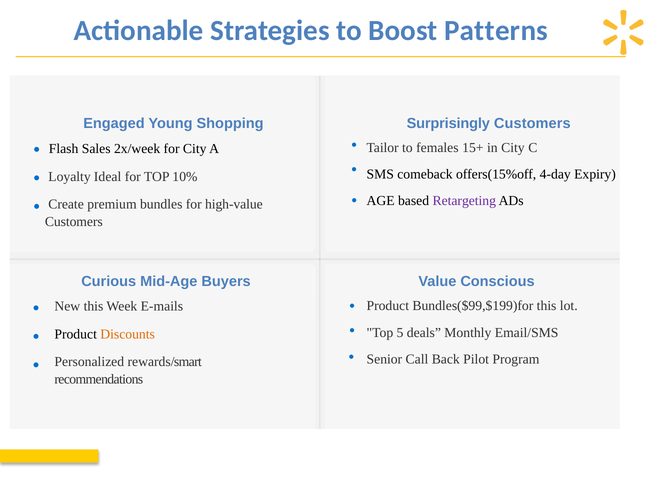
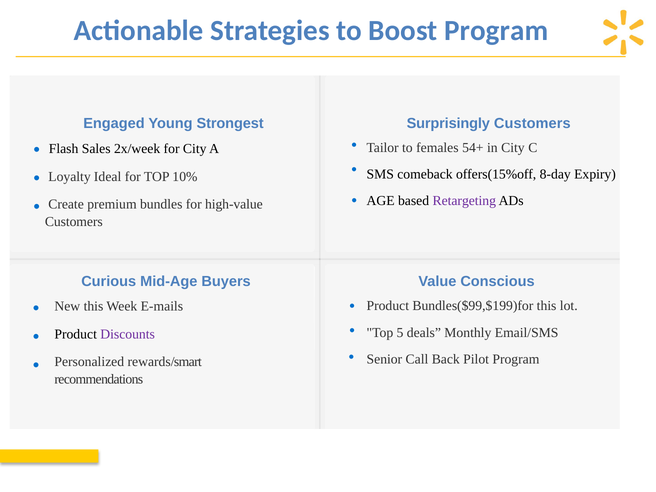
Boost Patterns: Patterns -> Program (496, 31)
Shopping: Shopping -> Strongest (230, 123)
15+: 15+ -> 54+ (473, 148)
4-day: 4-day -> 8-day (555, 174)
Discounts colour: orange -> purple (128, 334)
